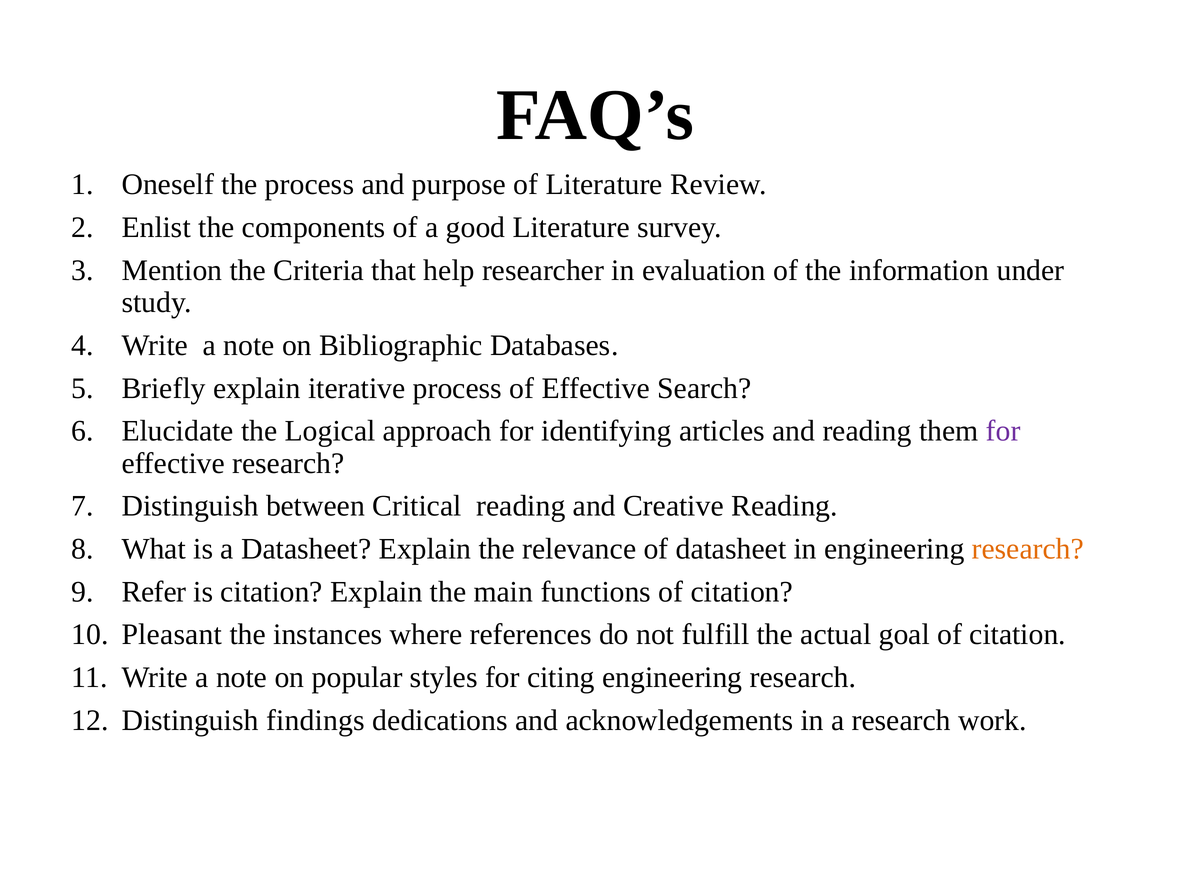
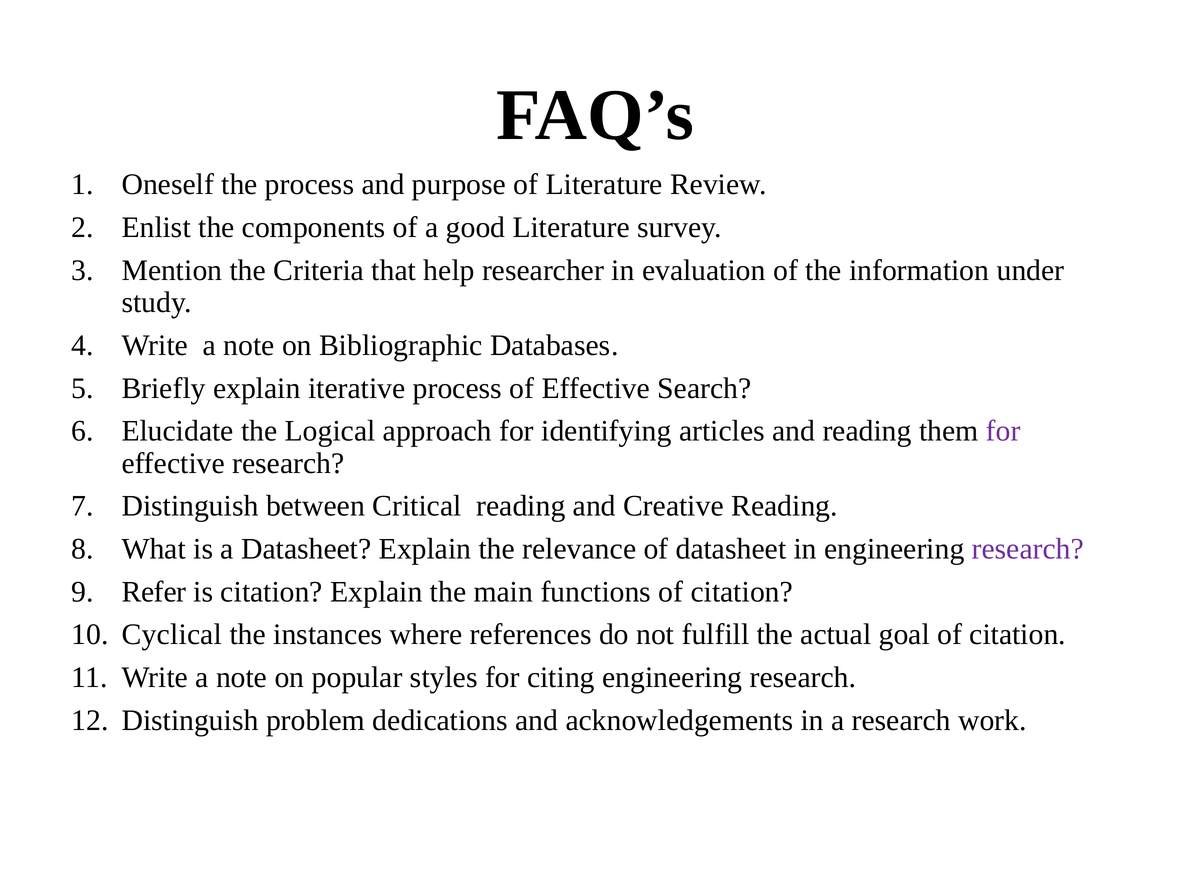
research colour: orange -> purple (1028, 549)
Pleasant: Pleasant -> Cyclical (172, 634)
findings: findings -> problem (316, 720)
